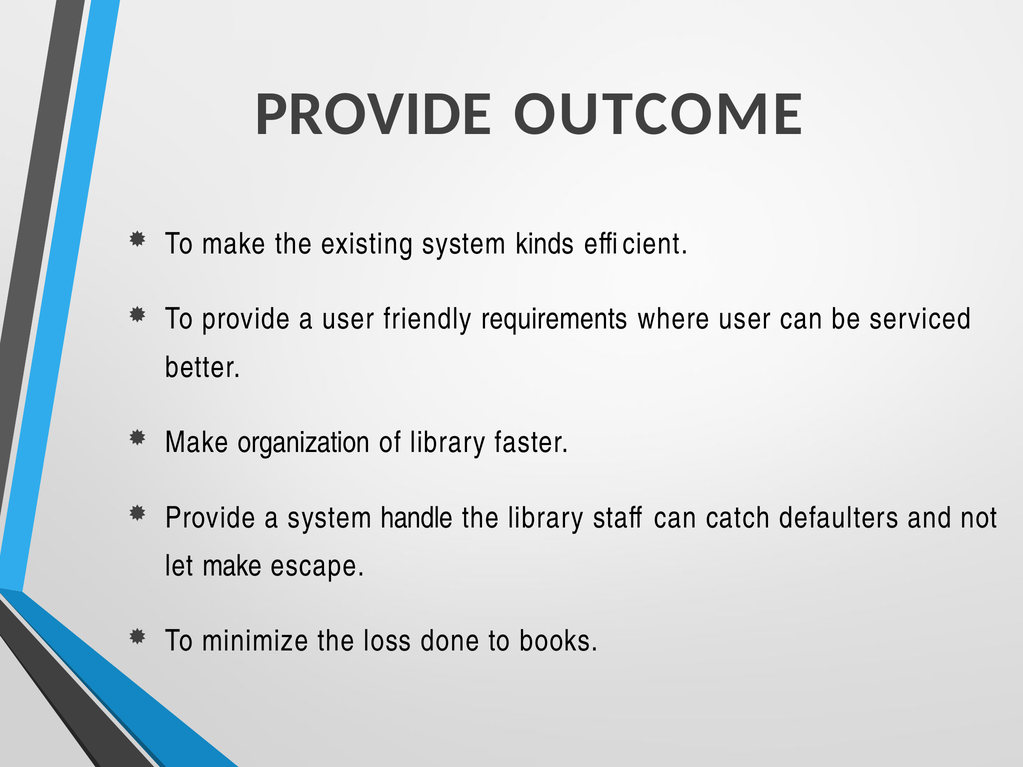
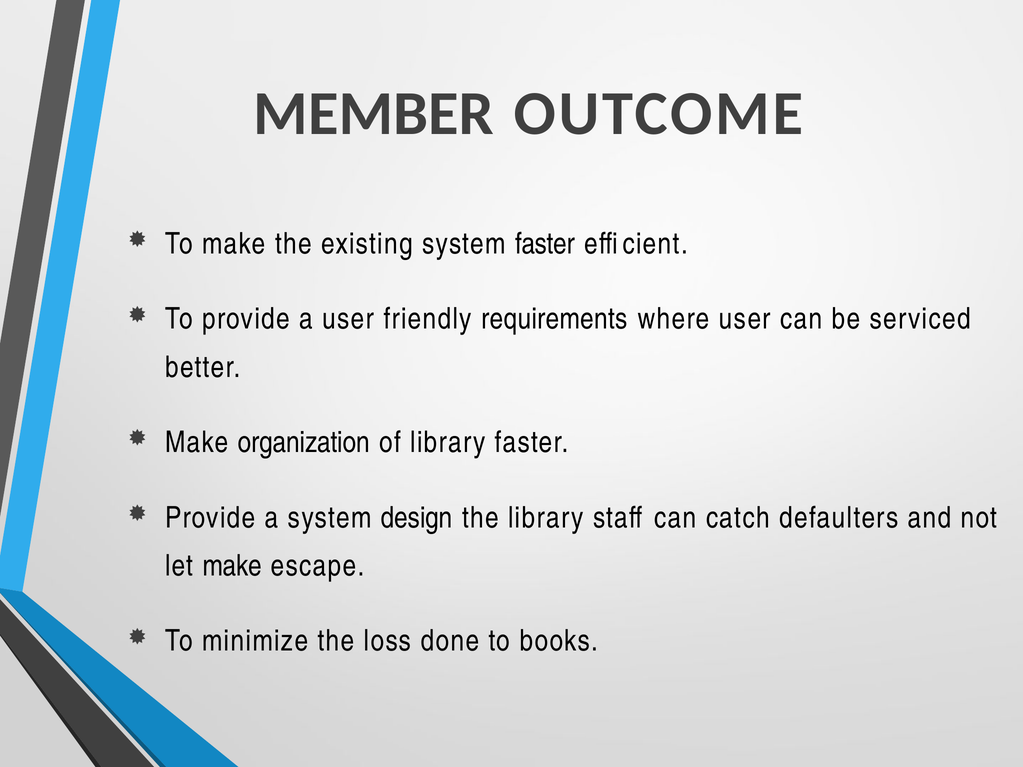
PROVIDE: PROVIDE -> MEMBER (374, 113)
system kinds: kinds -> faster (545, 244)
handle: handle -> design (417, 518)
